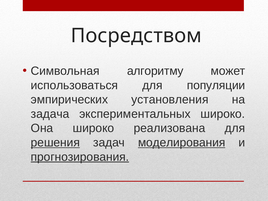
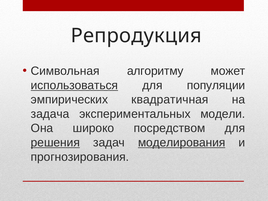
Посредством: Посредством -> Репродукция (136, 36)
использоваться underline: none -> present (74, 85)
установления: установления -> квадратичная (170, 100)
экспериментальных широко: широко -> модели (223, 114)
реализована: реализована -> посредством (169, 128)
прогнозирования underline: present -> none (80, 157)
